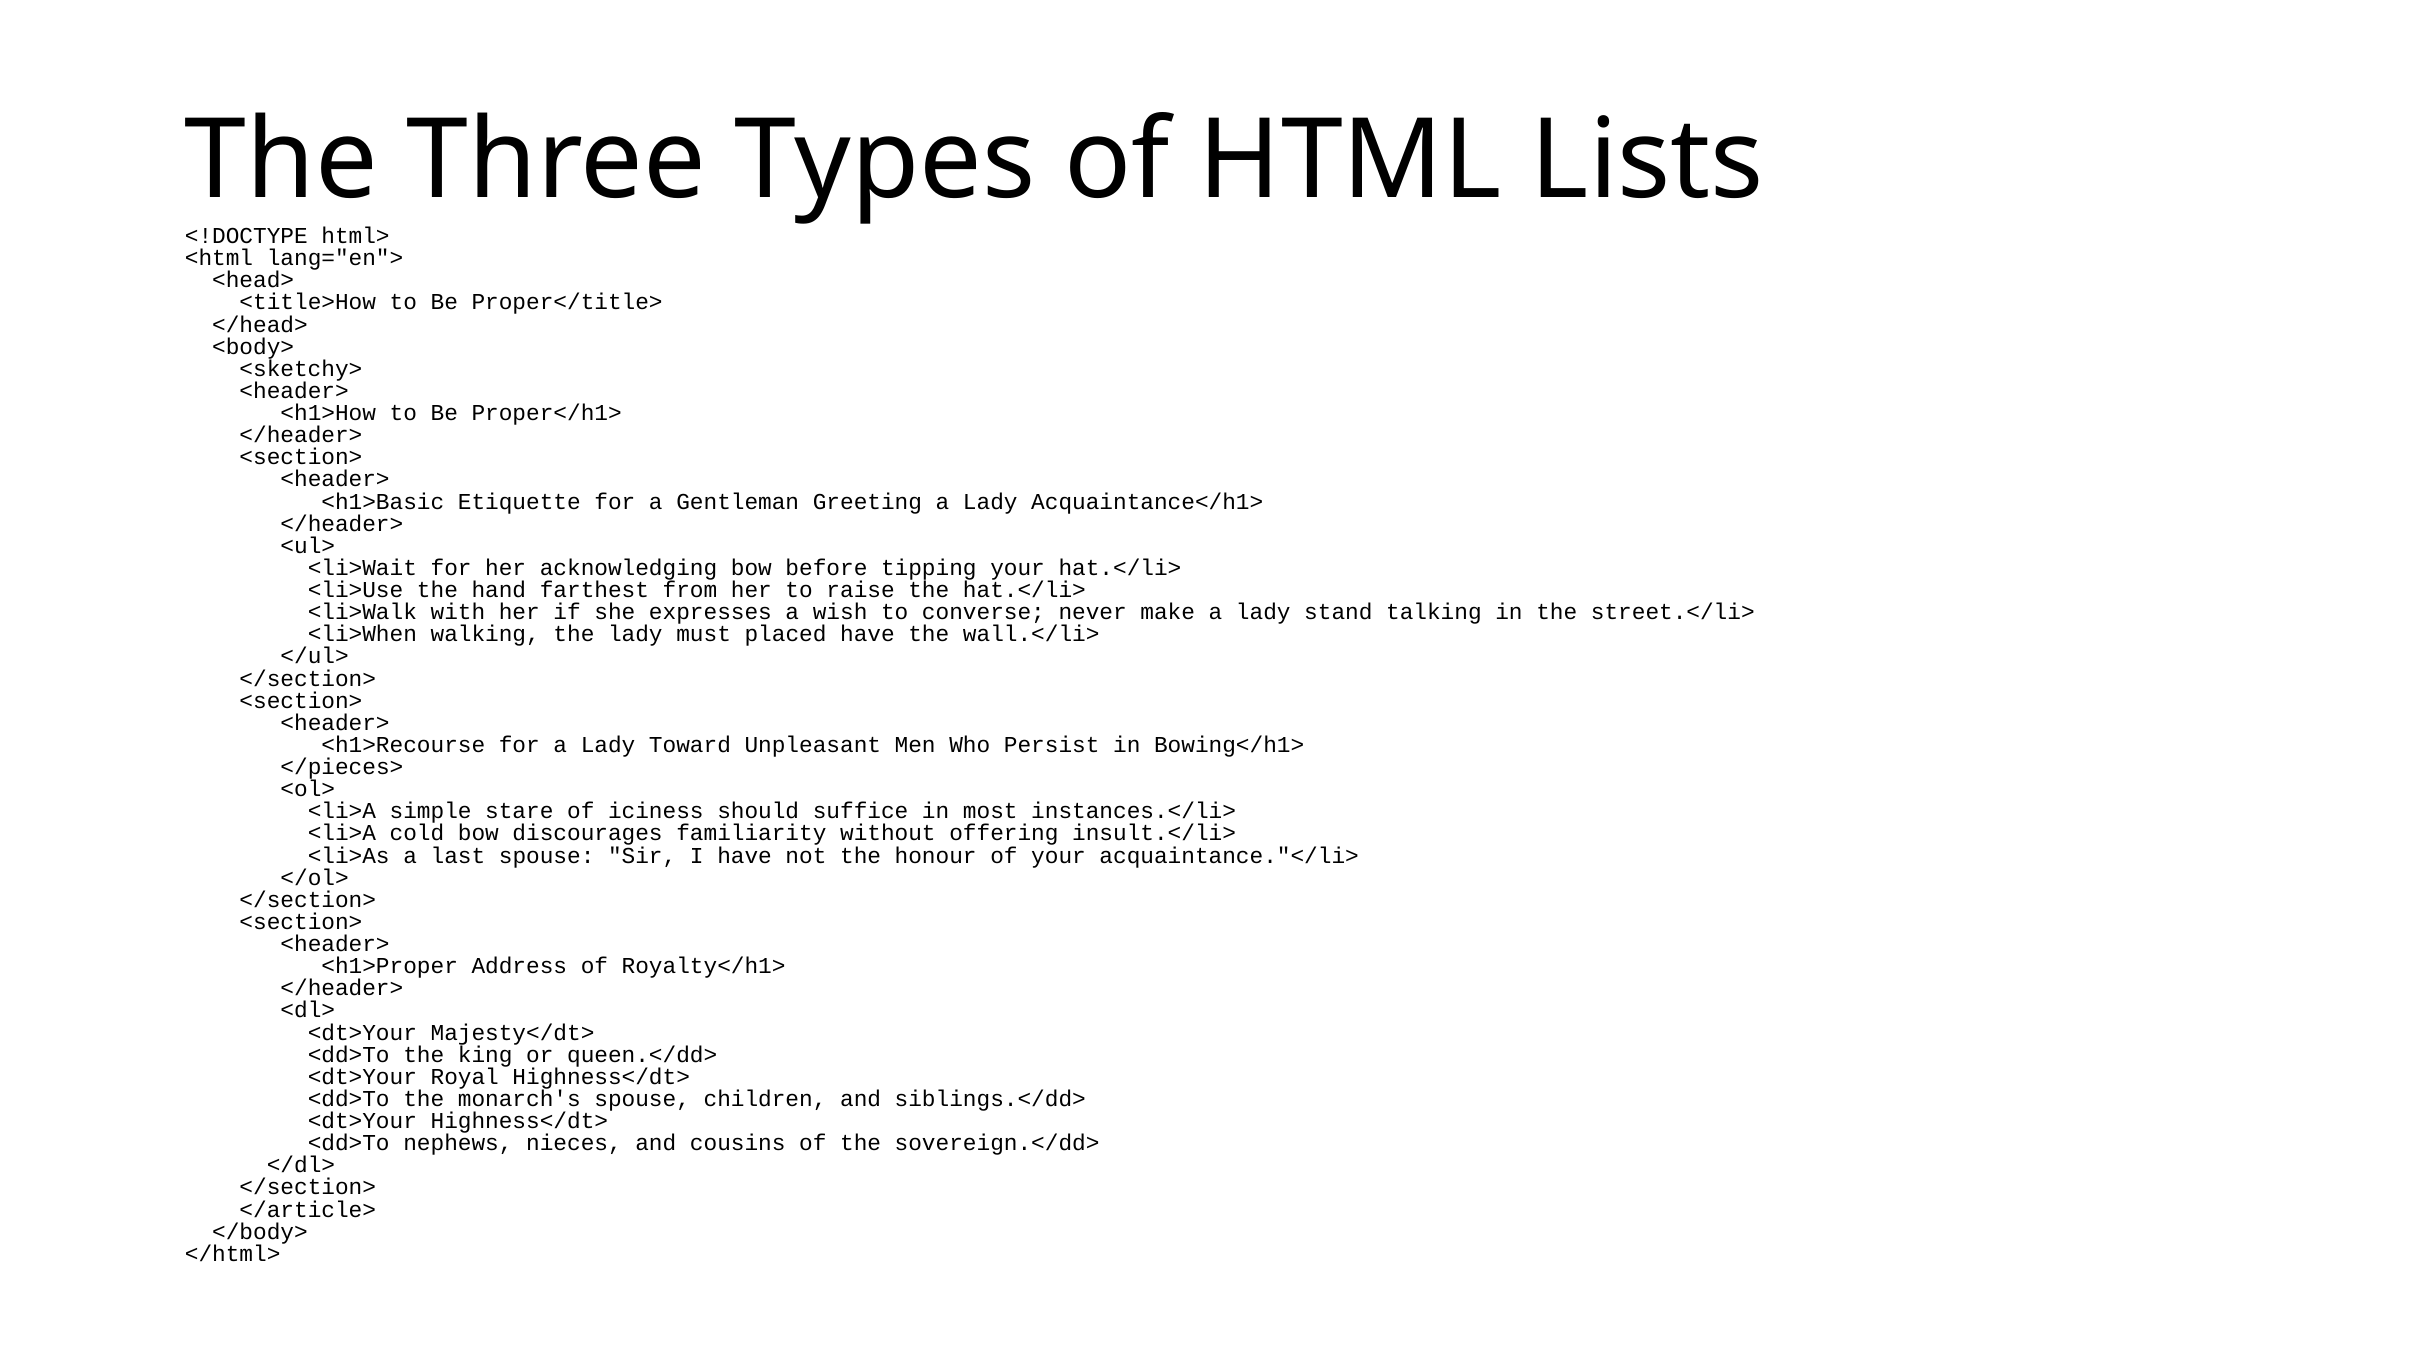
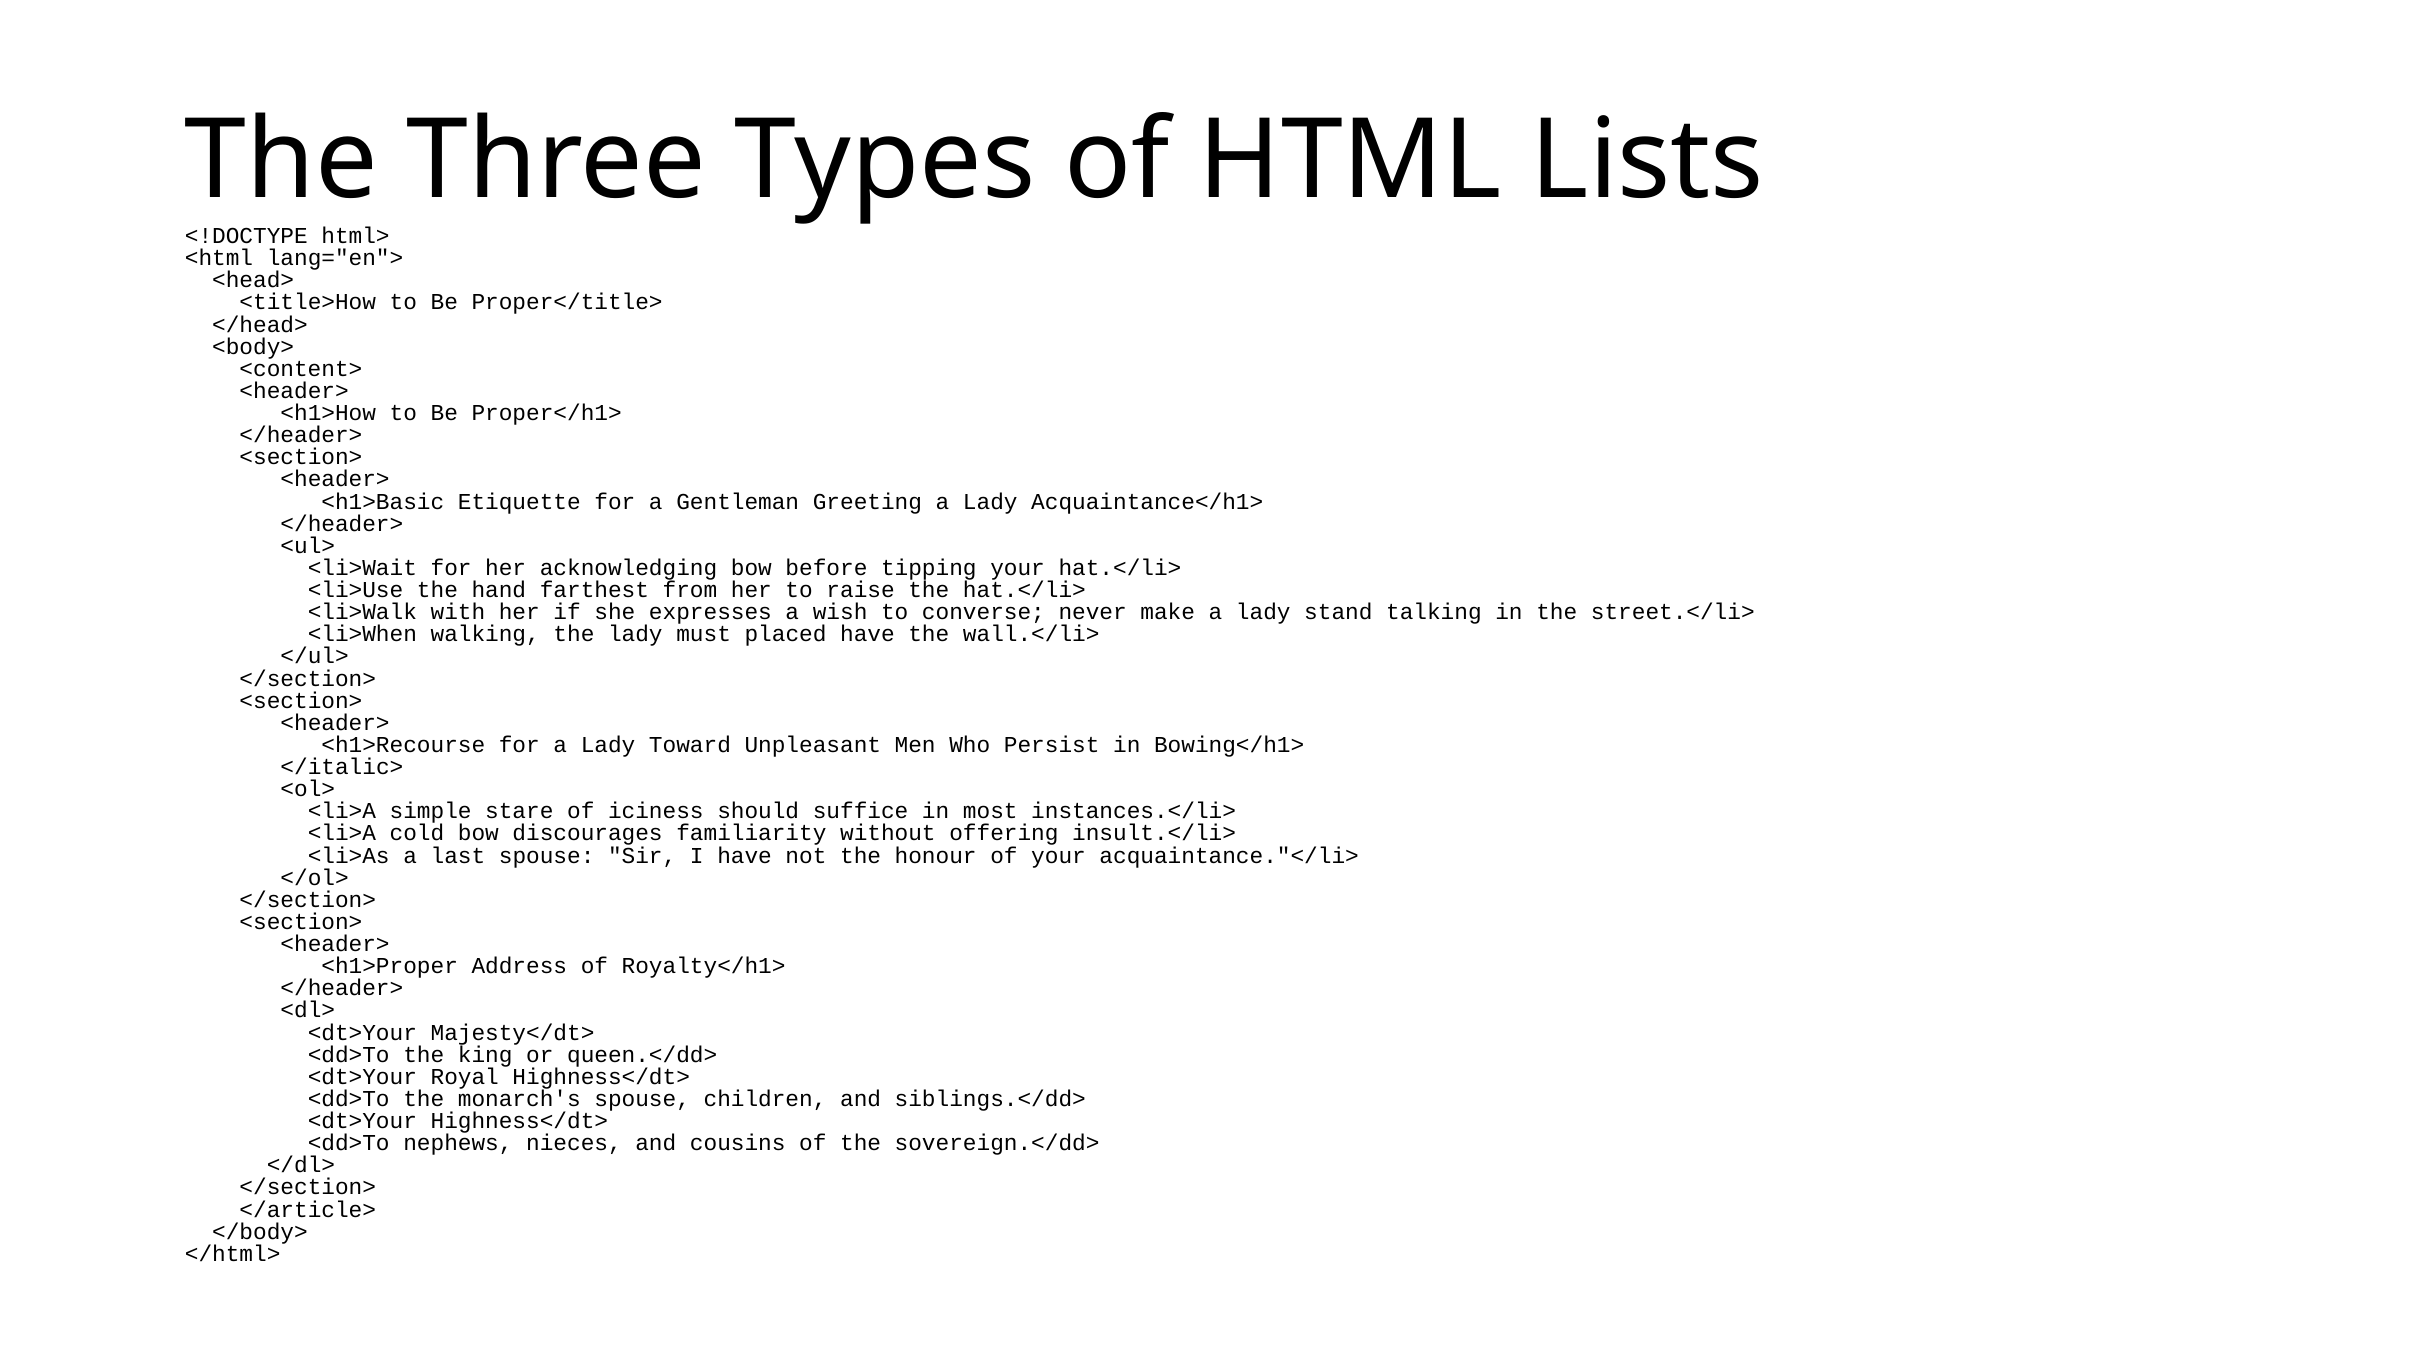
<sketchy>: <sketchy> -> <content> (301, 369)
</pieces>: </pieces> -> </italic> (342, 767)
